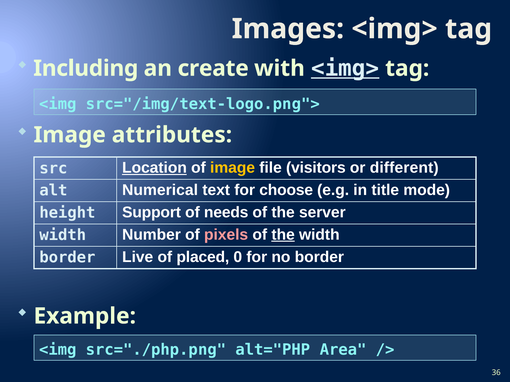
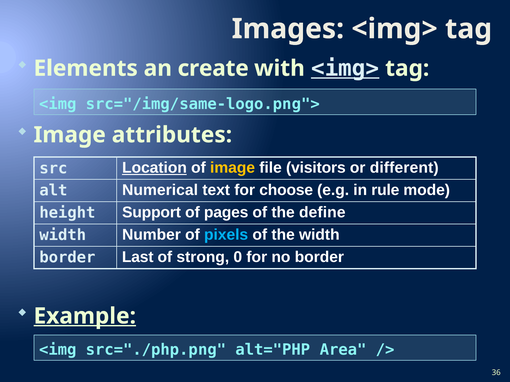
Including: Including -> Elements (86, 68)
src="/img/text-logo.png">: src="/img/text-logo.png"> -> src="/img/same-logo.png"> (203, 104)
title: title -> rule (385, 190)
needs: needs -> pages (226, 213)
server: server -> define (322, 213)
pixels colour: pink -> light blue (226, 235)
the underline: present -> none (283, 235)
Live: Live -> Last (138, 257)
placed: placed -> strong (203, 257)
Example underline: none -> present (85, 316)
